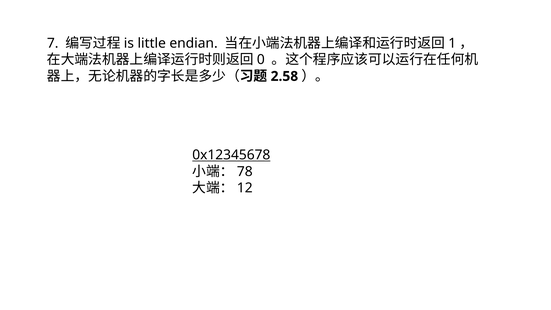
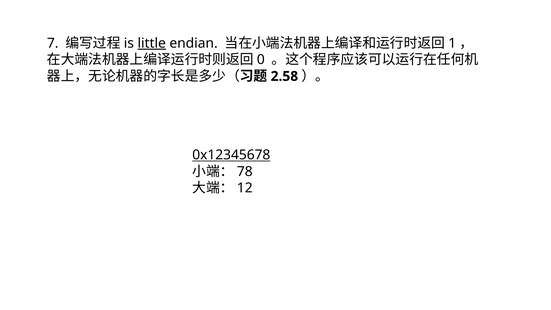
little underline: none -> present (152, 43)
